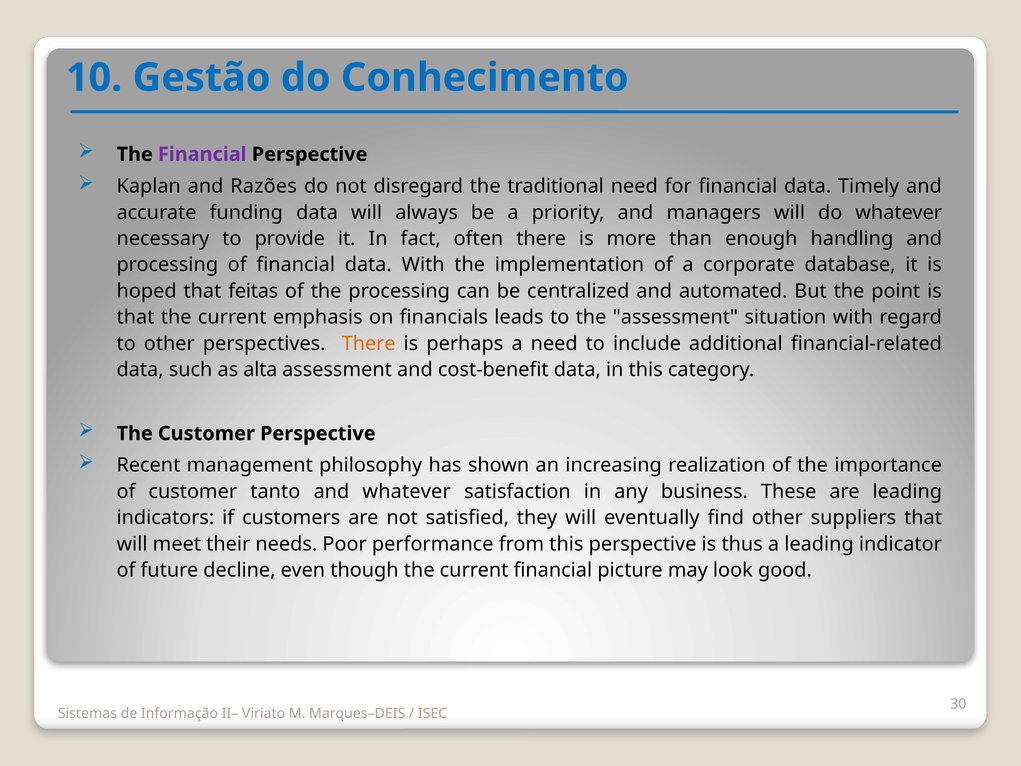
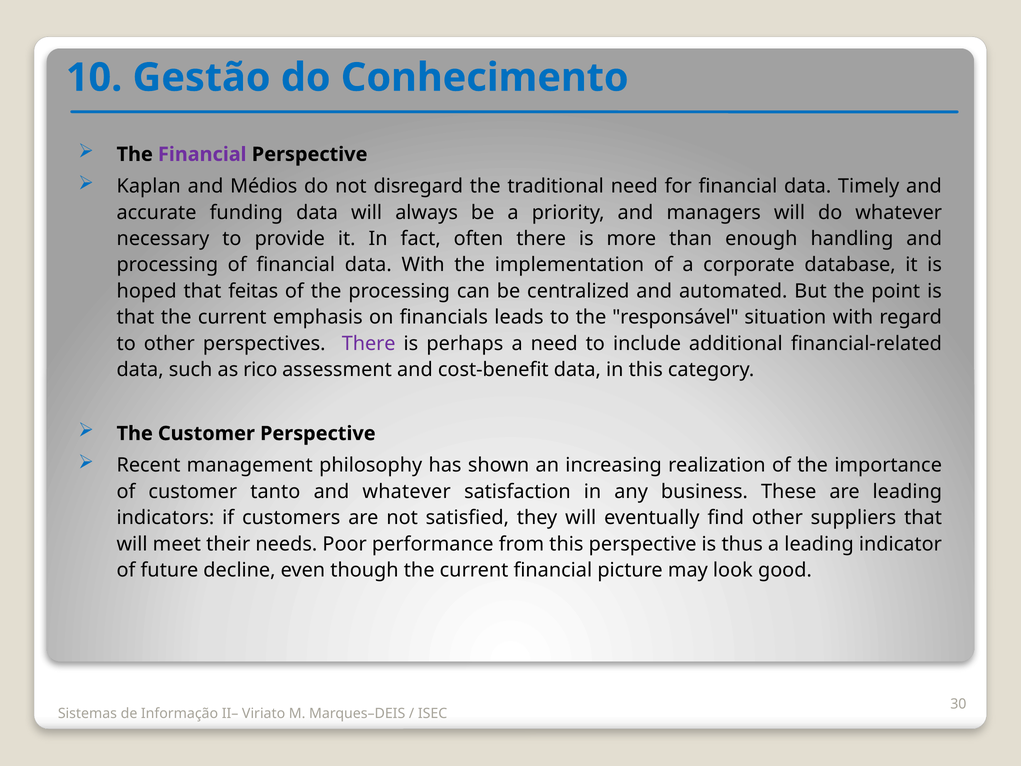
Razões: Razões -> Médios (264, 186)
the assessment: assessment -> responsável (675, 317)
There colour: orange -> purple (369, 343)
alta: alta -> rico (260, 370)
